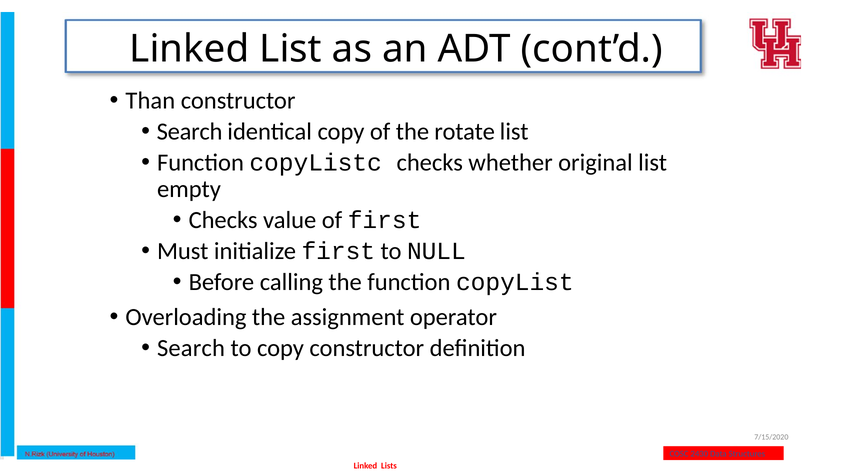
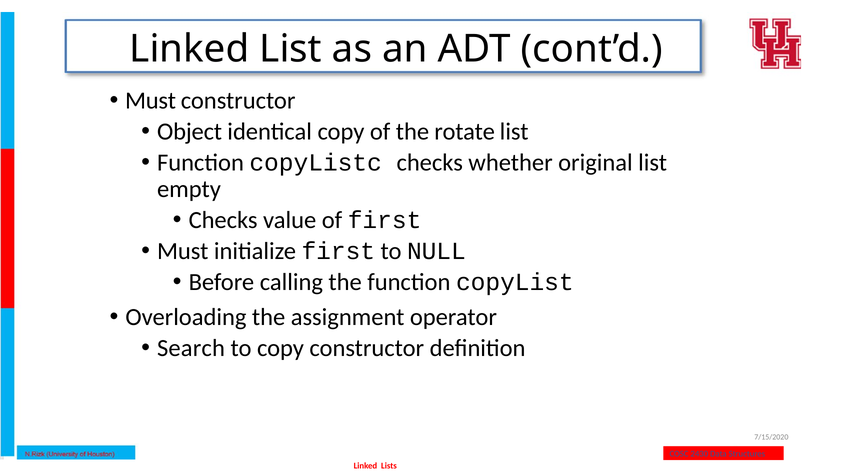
Than: Than -> Must (151, 101)
Search: Search -> Object (190, 132)
